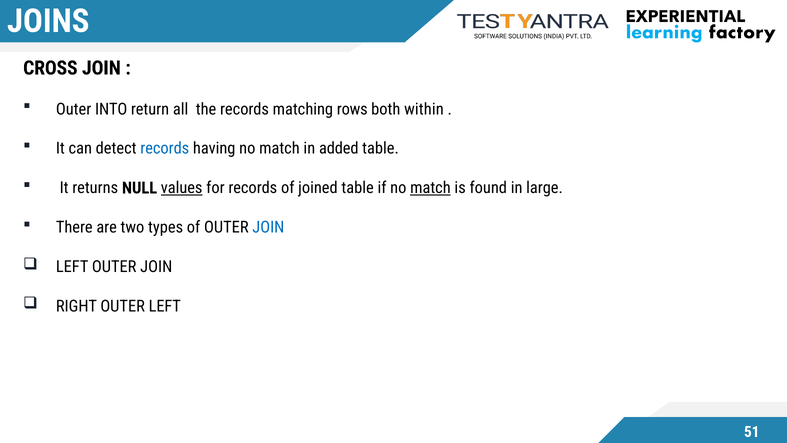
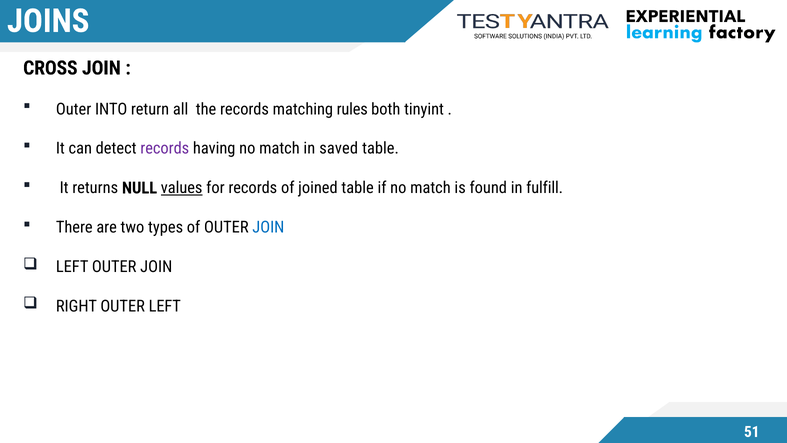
rows: rows -> rules (352, 109)
within: within -> tinyint (424, 109)
records colour: blue -> purple (165, 148)
added: added -> saved (339, 148)
match underline: present -> none (430, 188)
large: large -> fulfill (545, 188)
